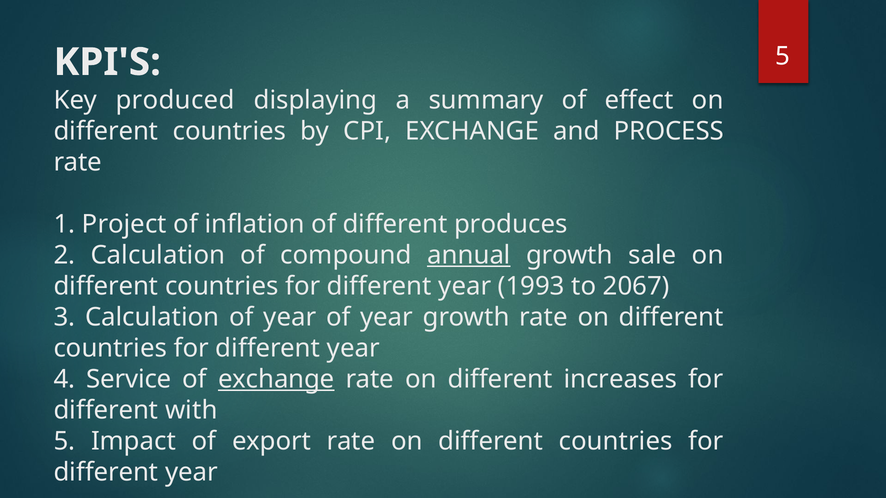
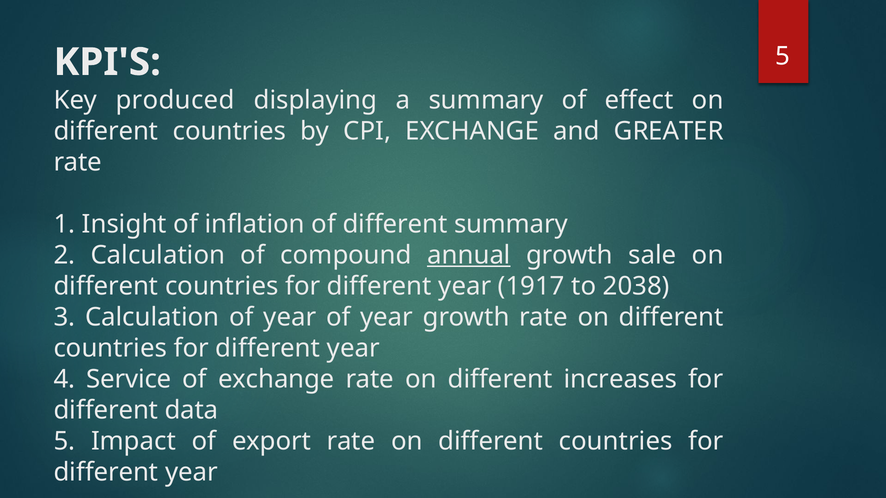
PROCESS: PROCESS -> GREATER (669, 131)
Project: Project -> Insight (124, 224)
different produces: produces -> summary (511, 224)
1993: 1993 -> 1917 (531, 286)
2067: 2067 -> 2038 (636, 286)
exchange underline: present -> none (276, 379)
with: with -> data (192, 410)
